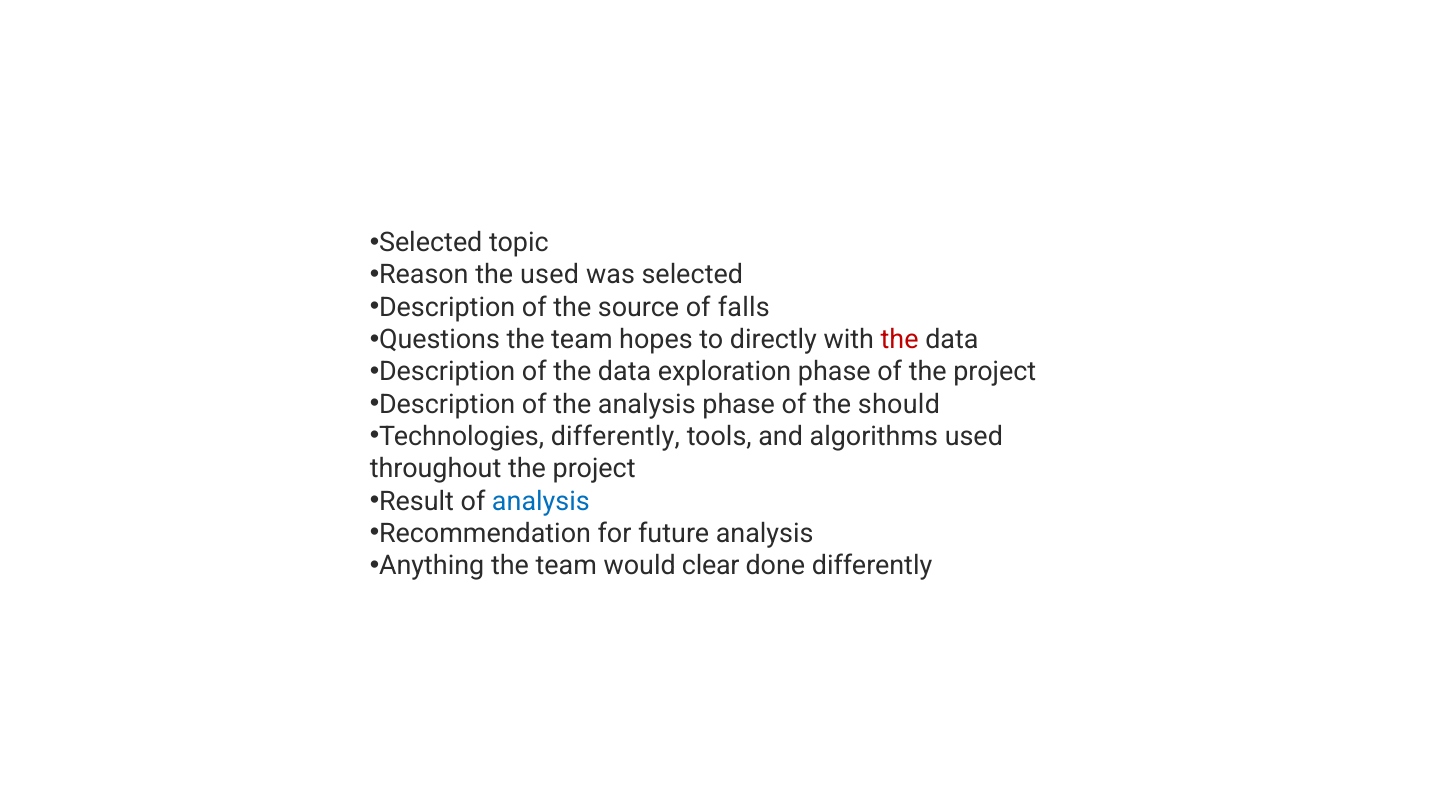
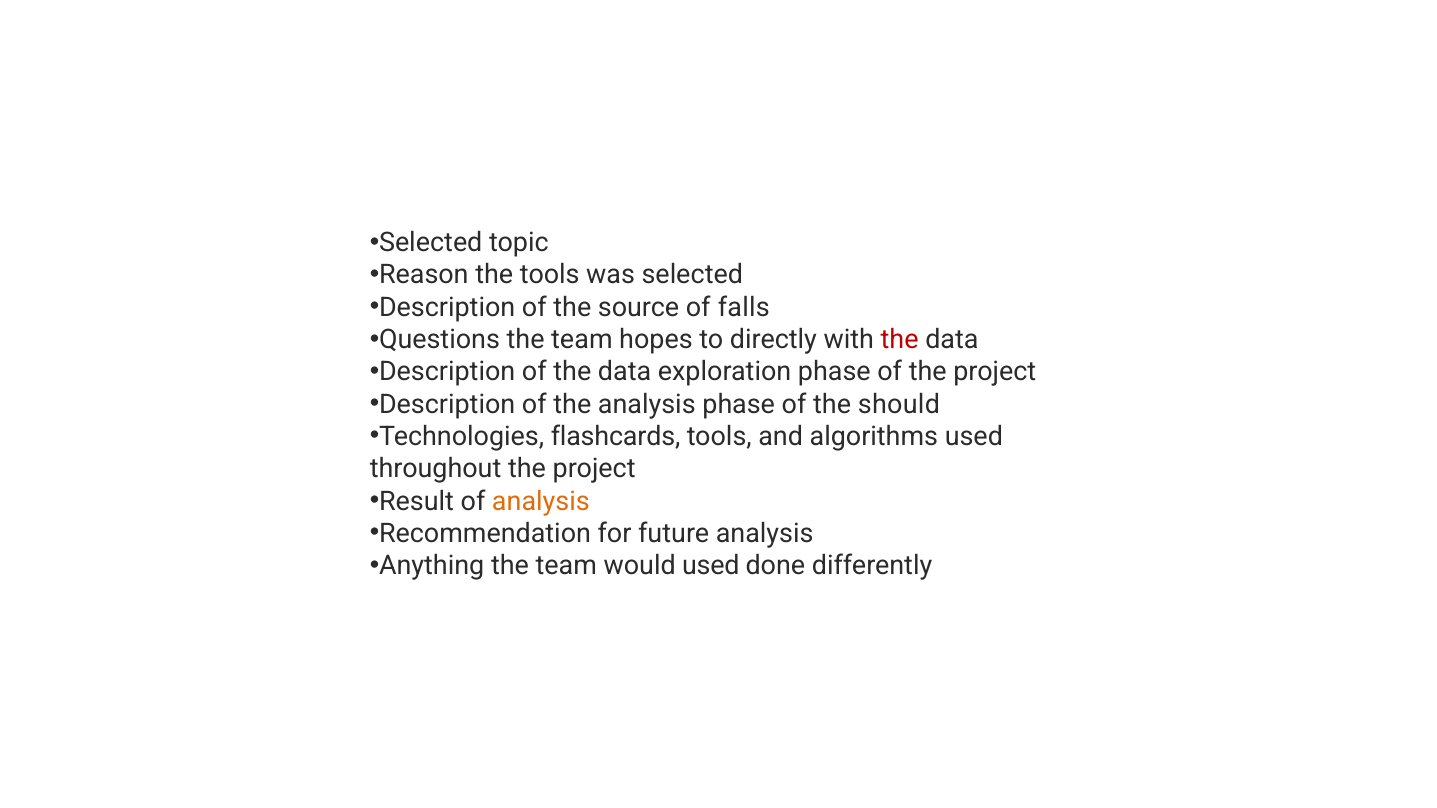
the used: used -> tools (550, 275)
Technologies differently: differently -> flashcards (616, 437)
analysis colour: blue -> orange (541, 501)
would clear: clear -> used (711, 566)
